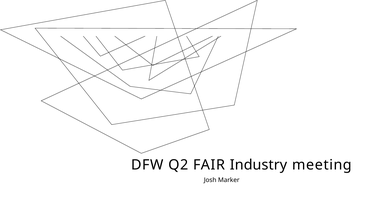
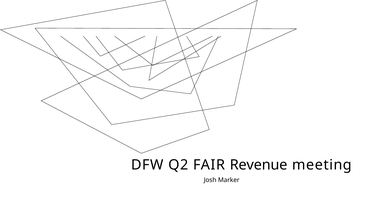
Industry: Industry -> Revenue (259, 165)
